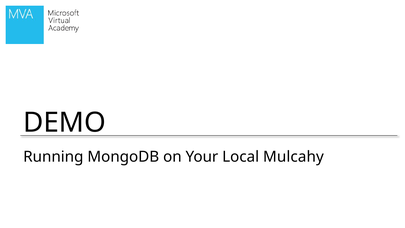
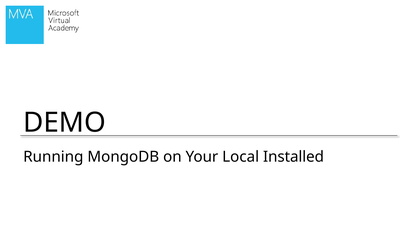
Mulcahy: Mulcahy -> Installed (294, 157)
